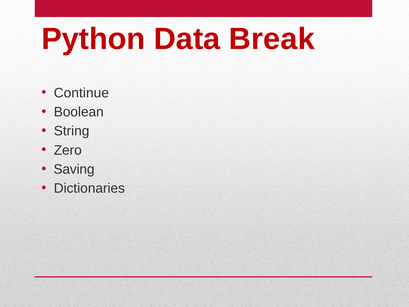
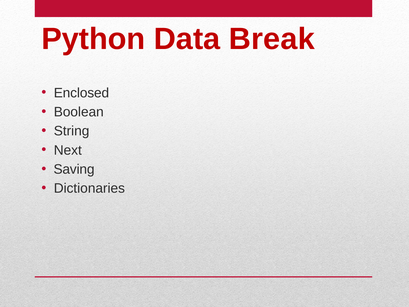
Continue: Continue -> Enclosed (81, 93)
Zero: Zero -> Next (68, 150)
